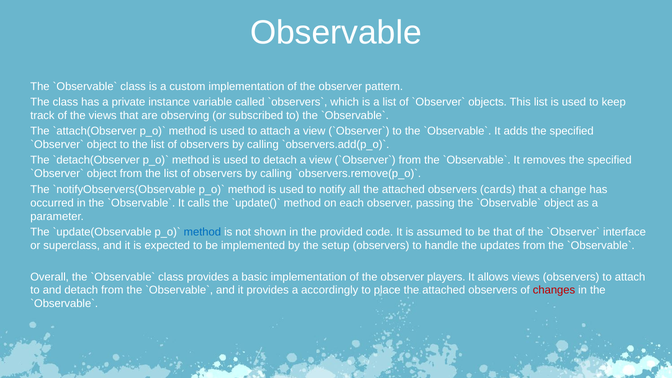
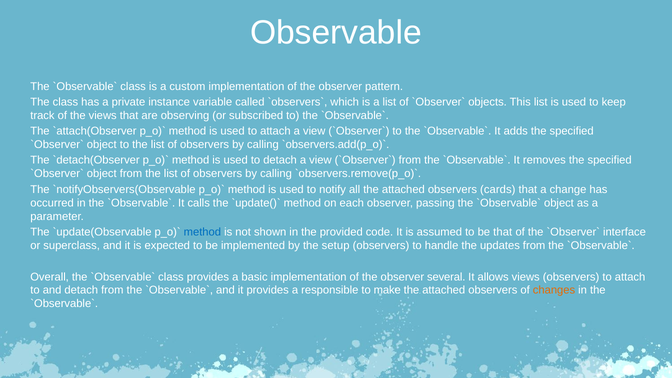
players: players -> several (446, 277)
accordingly: accordingly -> responsible (330, 290)
place: place -> make (387, 290)
changes colour: red -> orange (554, 290)
